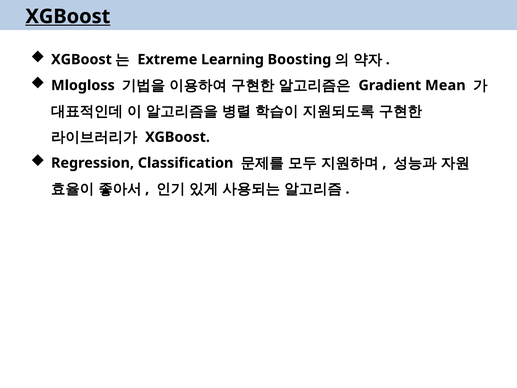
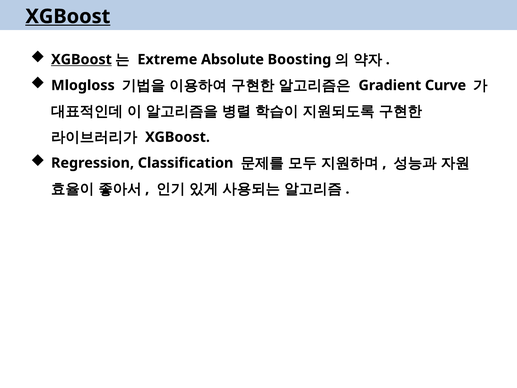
XGBoost underline: none -> present (81, 59)
Learning: Learning -> Absolute (232, 59)
Mean: Mean -> Curve (446, 85)
